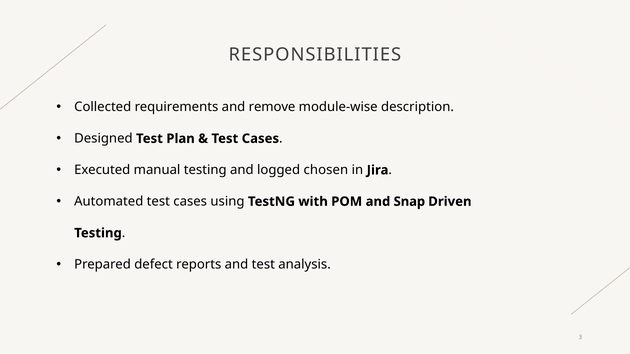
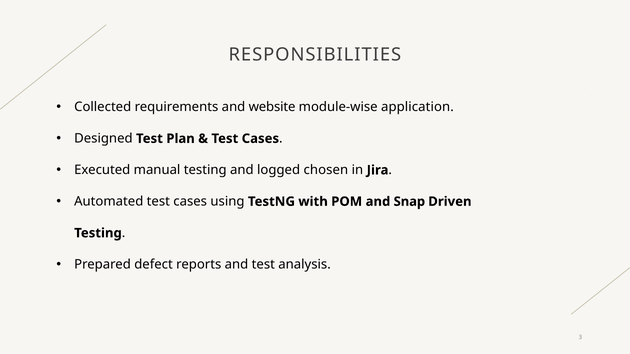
remove: remove -> website (272, 107)
description: description -> application (417, 107)
